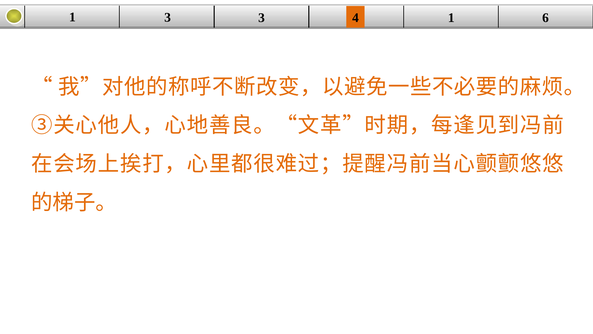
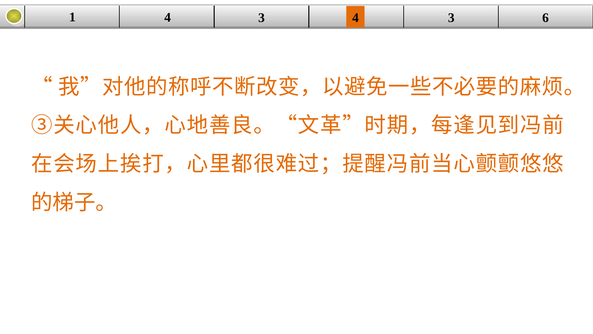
1 3: 3 -> 4 (168, 18)
3 4 1: 1 -> 3 (451, 18)
